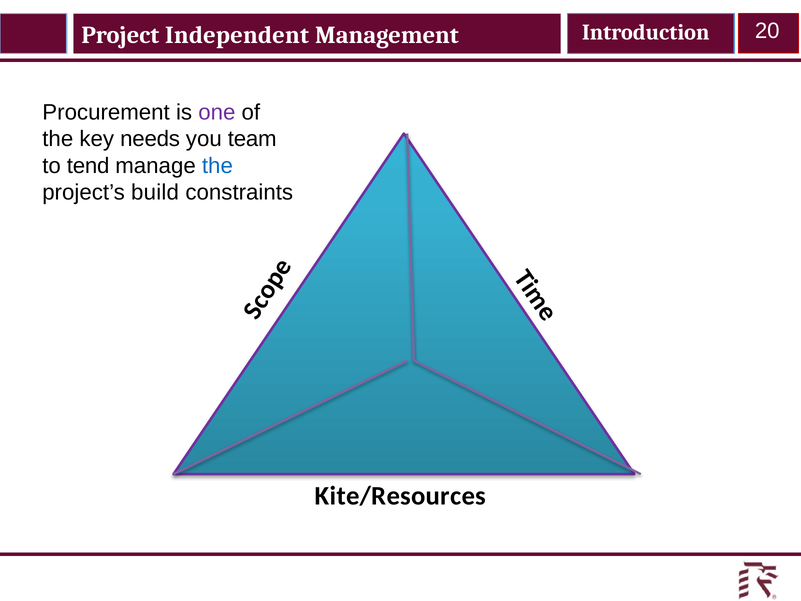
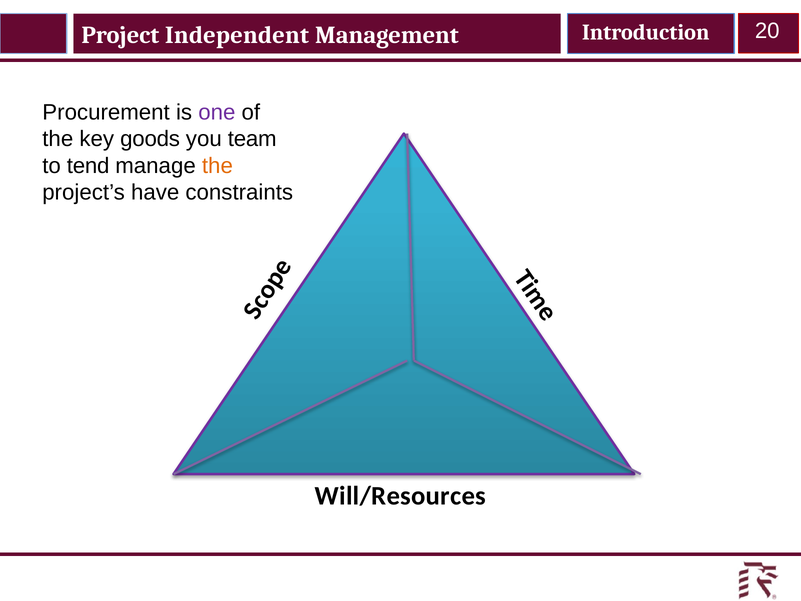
needs: needs -> goods (150, 139)
the colour: blue -> orange (217, 166)
build: build -> have (155, 192)
Kite/Resources: Kite/Resources -> Will/Resources (400, 496)
